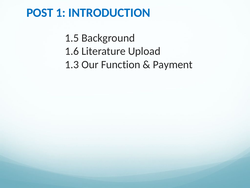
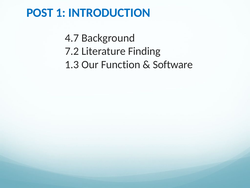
1.5: 1.5 -> 4.7 (72, 38)
1.6: 1.6 -> 7.2 (72, 51)
Upload: Upload -> Finding (144, 51)
Payment: Payment -> Software (173, 65)
